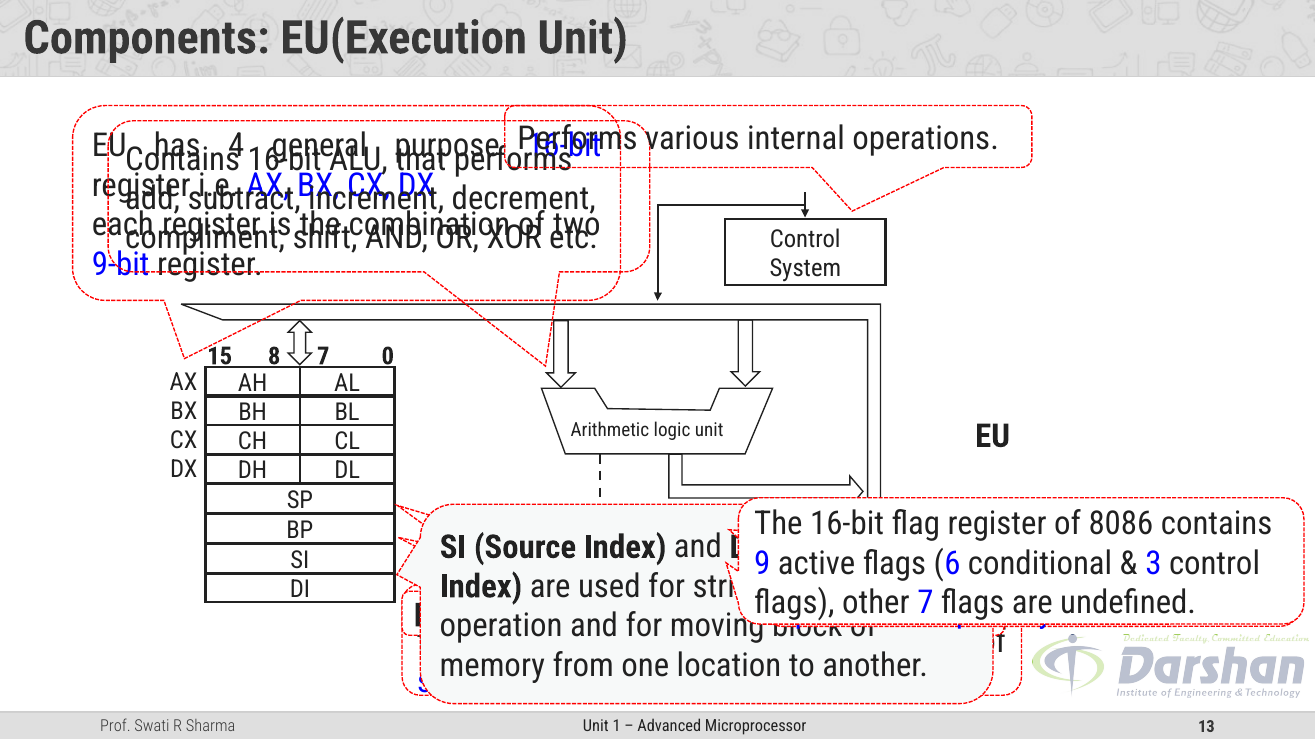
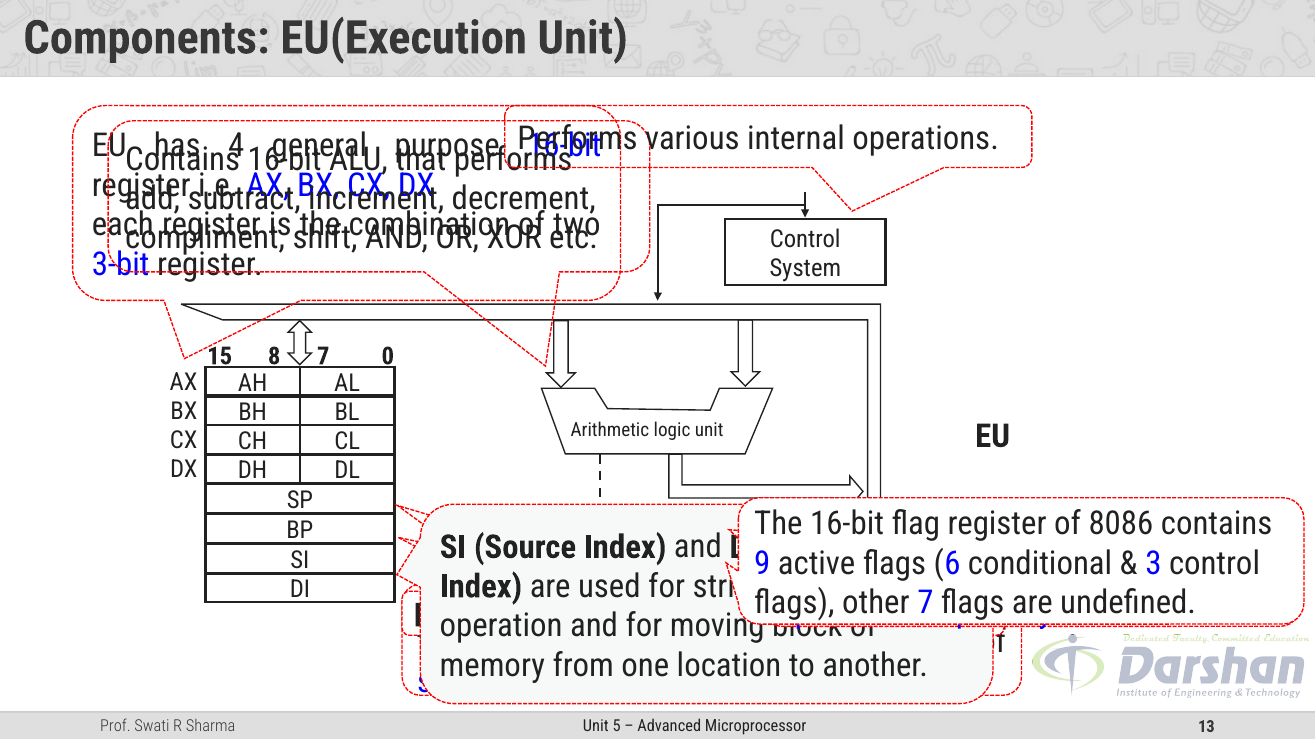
9-bit: 9-bit -> 3-bit (121, 265)
1: 1 -> 5 (617, 727)
